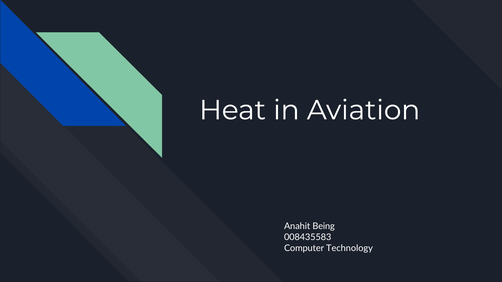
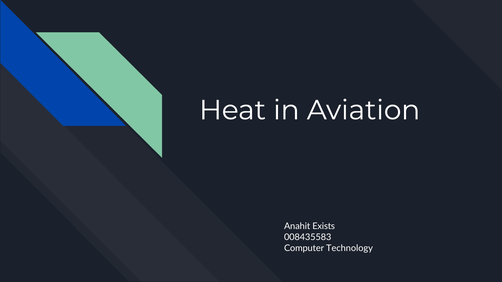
Being: Being -> Exists (324, 227)
